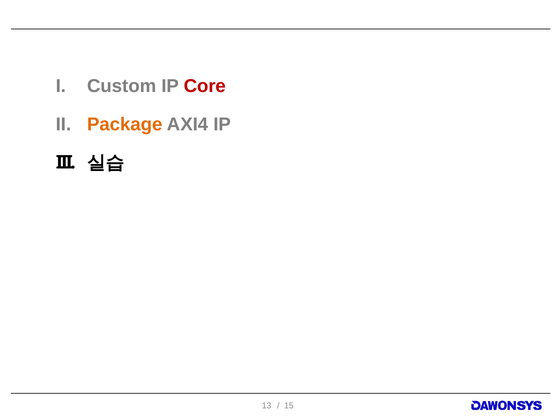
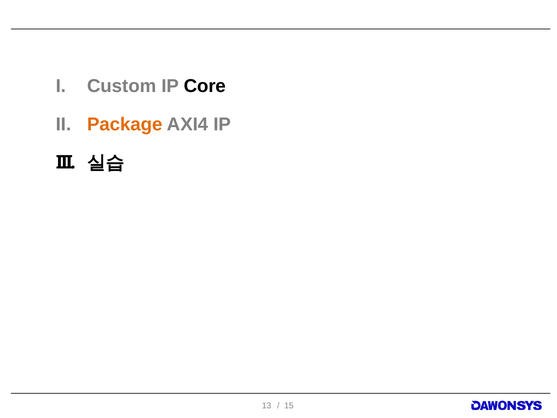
Core colour: red -> black (205, 86)
